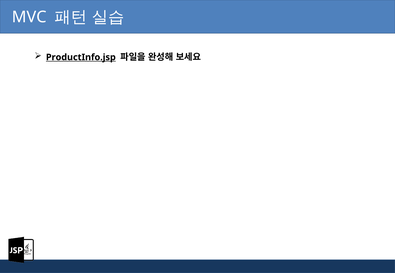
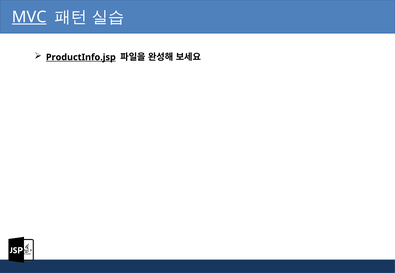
MVC underline: none -> present (29, 17)
